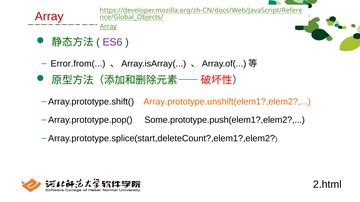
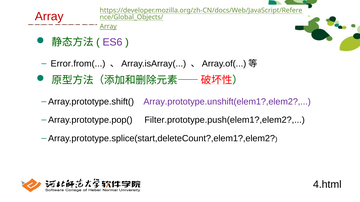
Array.prototype.unshift(elem1?,elem2 colour: orange -> purple (227, 102)
Some.prototype.push(elem1?,elem2: Some.prototype.push(elem1?,elem2 -> Filter.prototype.push(elem1?,elem2 (225, 120)
2.html: 2.html -> 4.html (327, 185)
